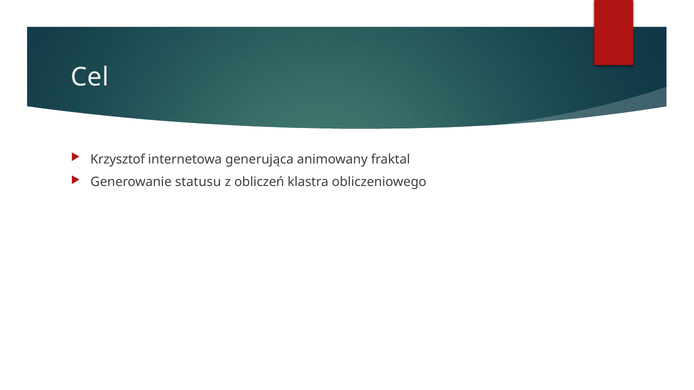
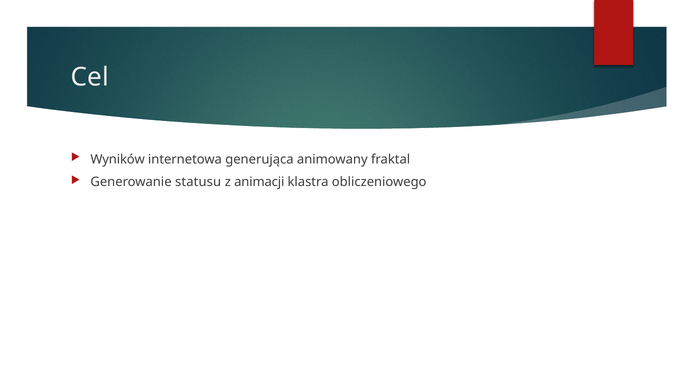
Krzysztof: Krzysztof -> Wyników (118, 160)
obliczeń: obliczeń -> animacji (259, 182)
